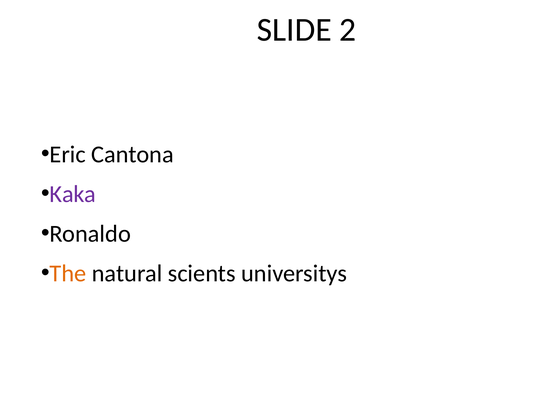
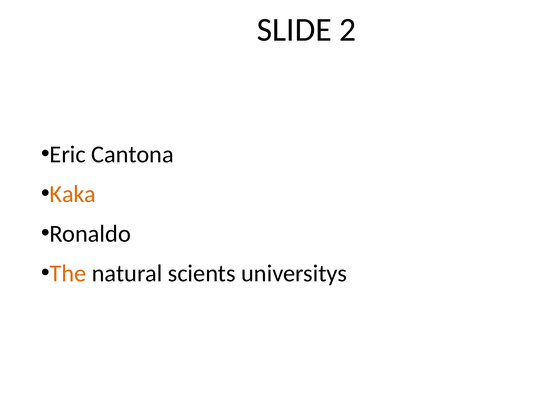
Kaka colour: purple -> orange (73, 194)
